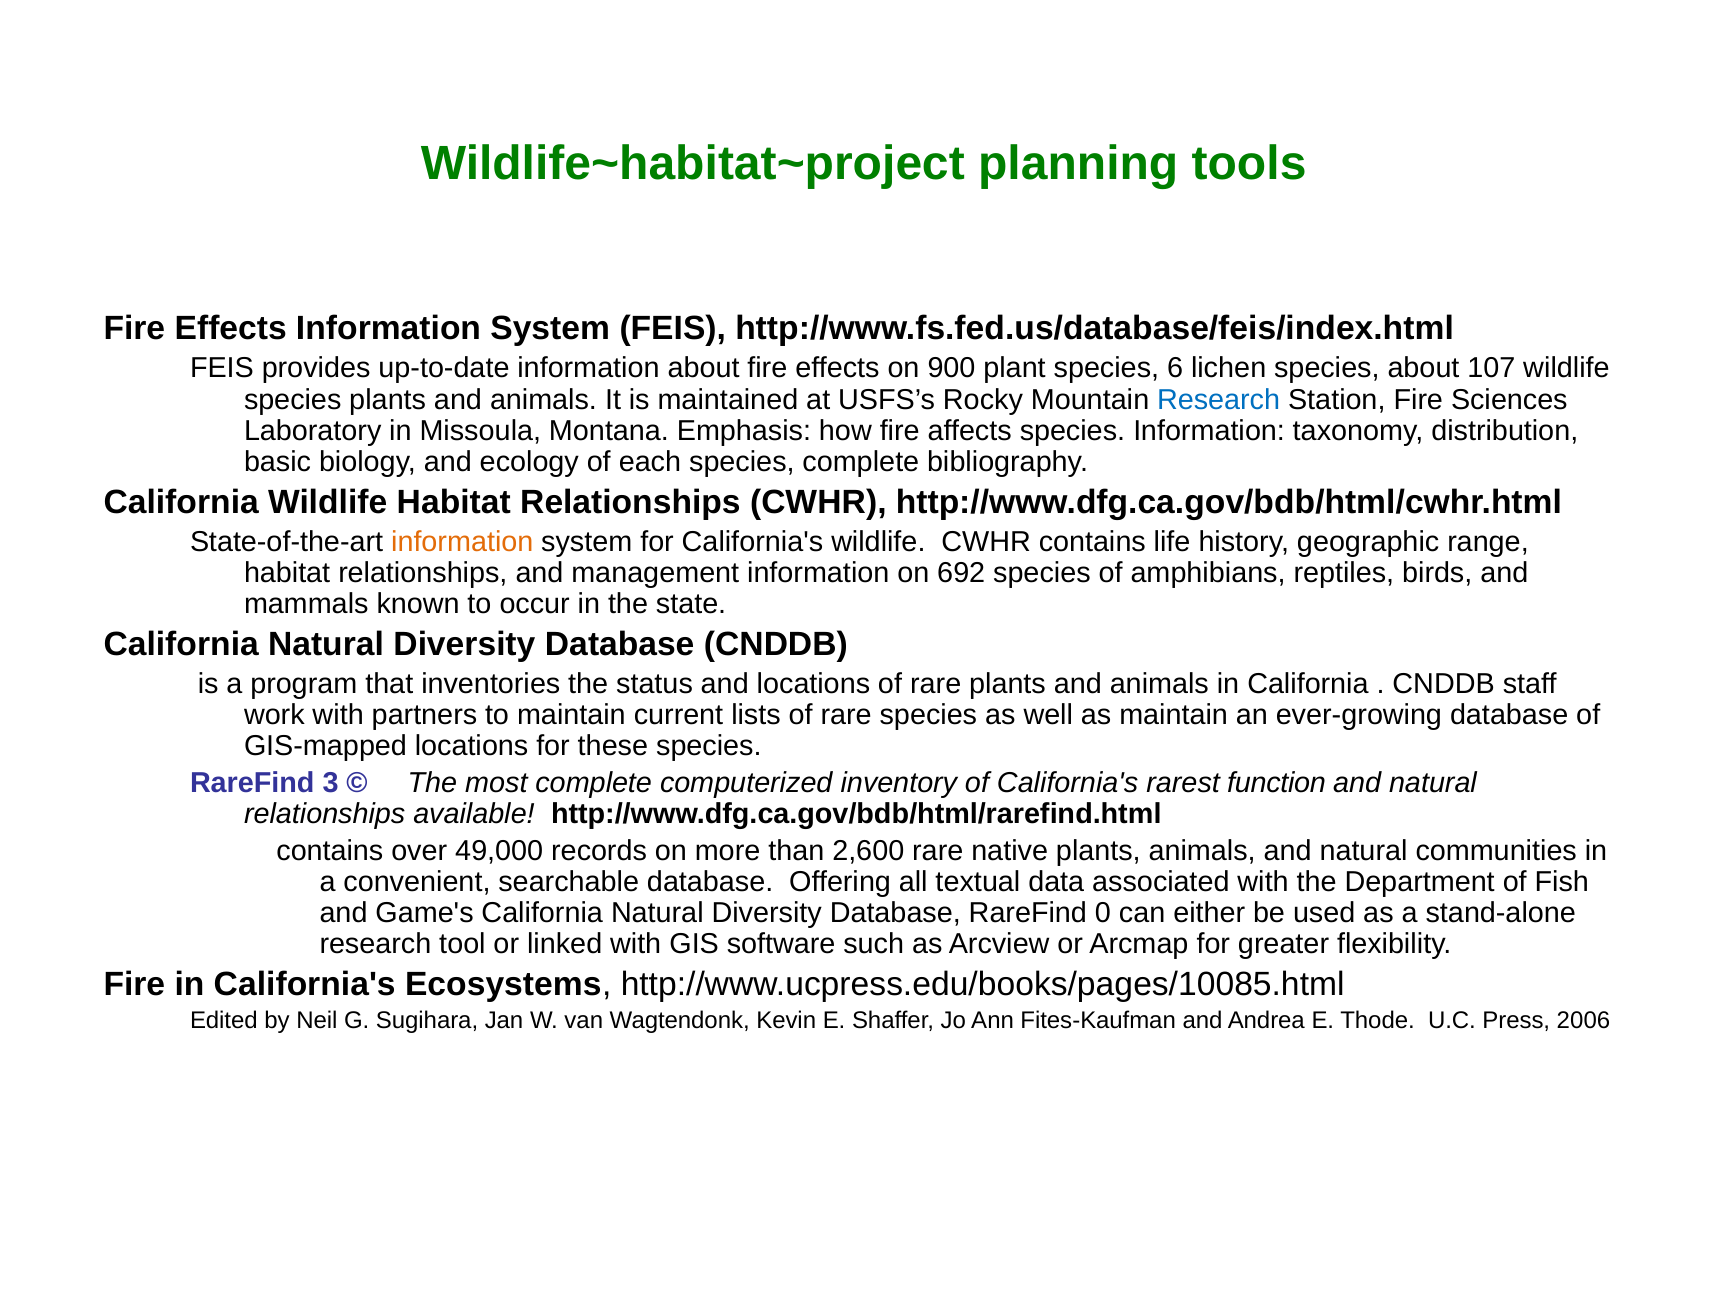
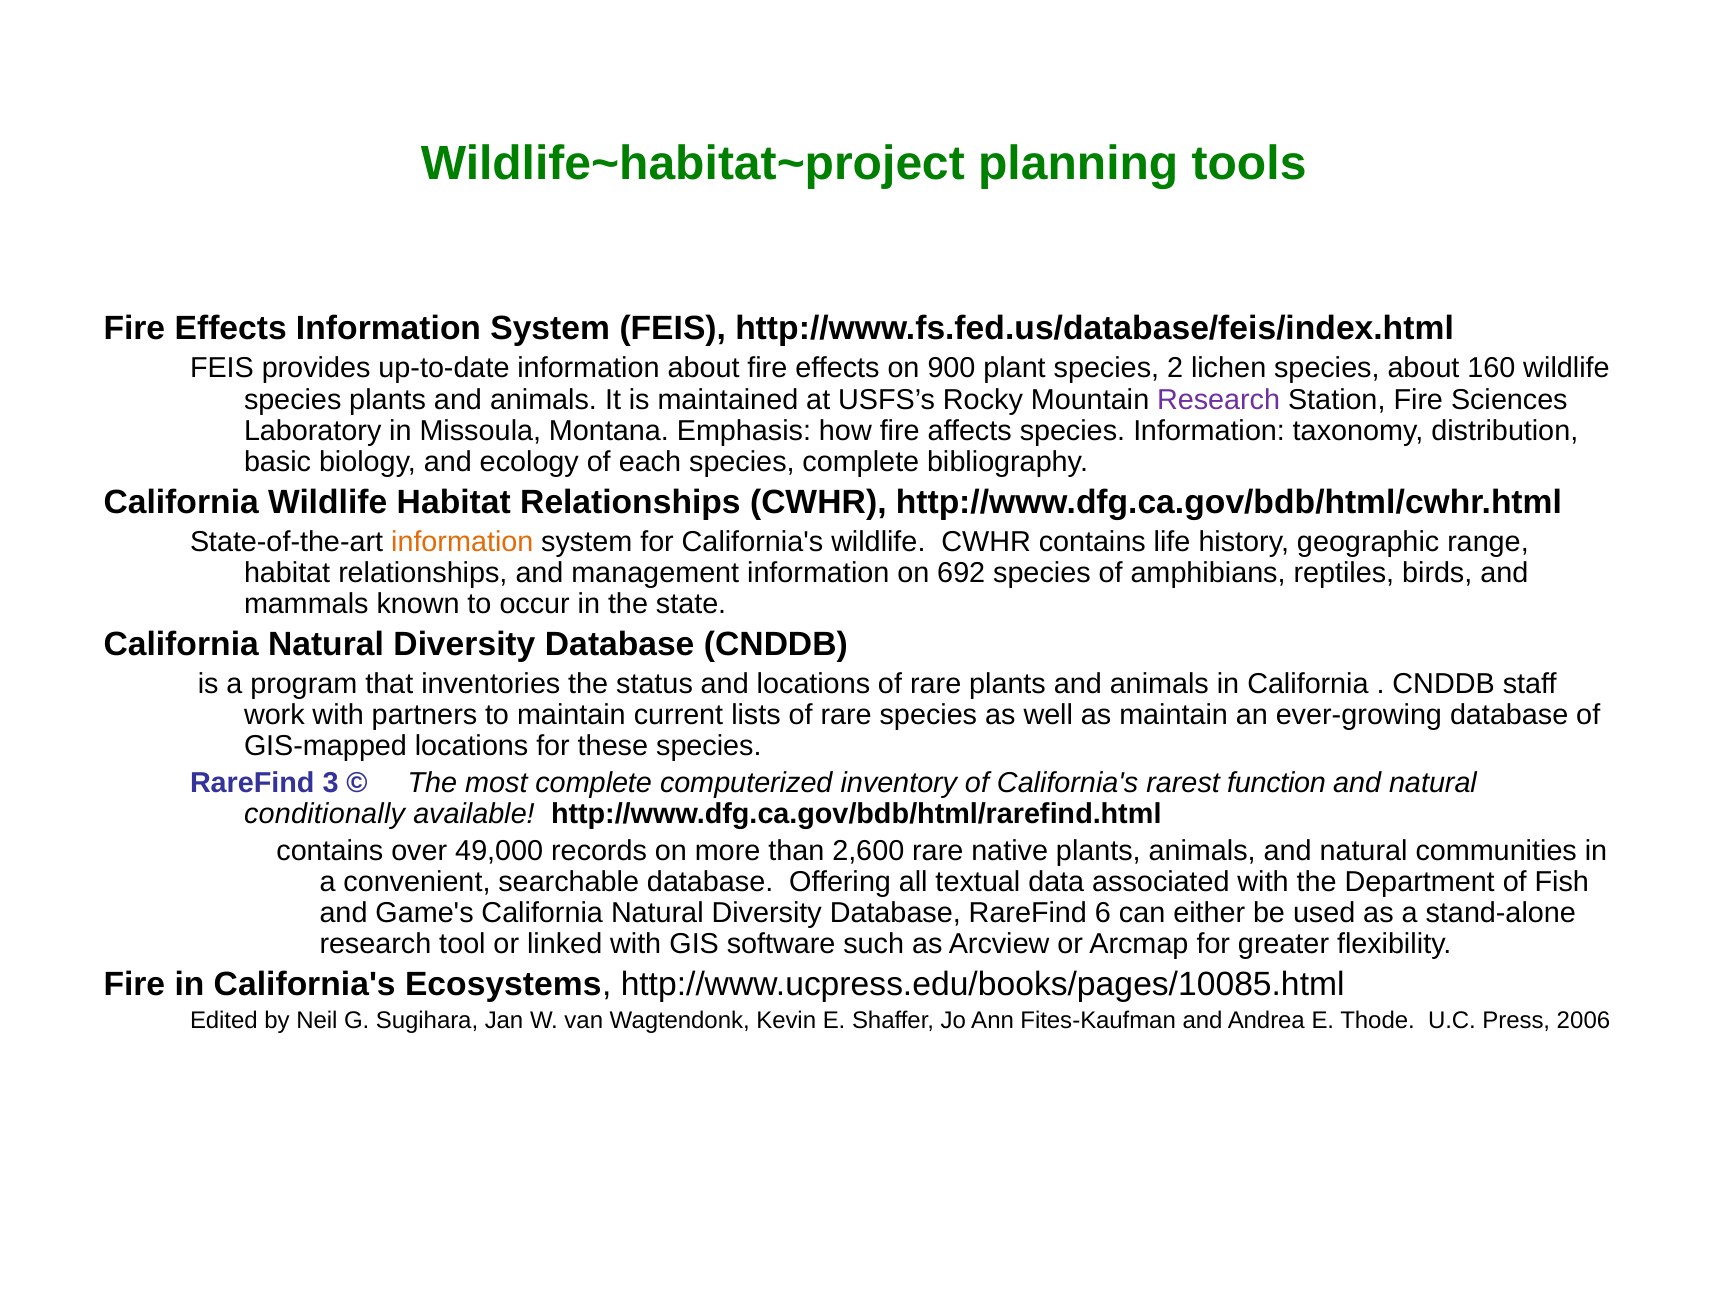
6: 6 -> 2 (1175, 368)
107: 107 -> 160 (1491, 368)
Research colour: blue -> purple (1219, 400)
relationships: relationships -> conditionally (325, 814)
0: 0 -> 6 (1103, 913)
